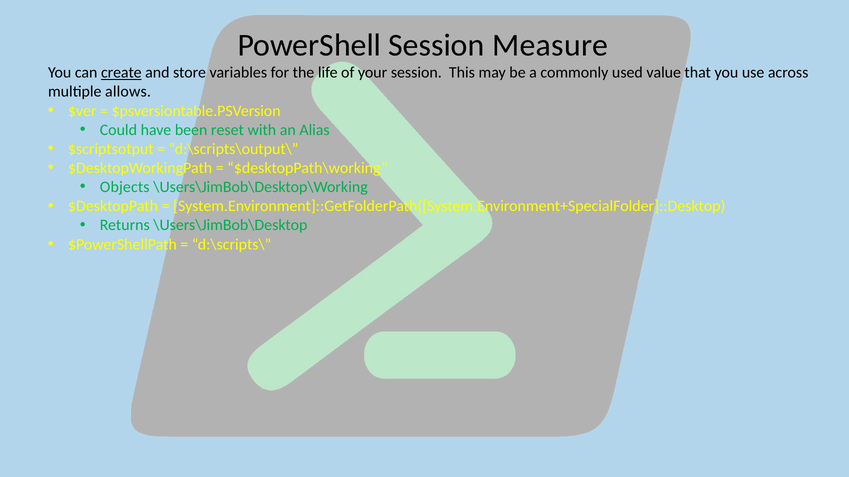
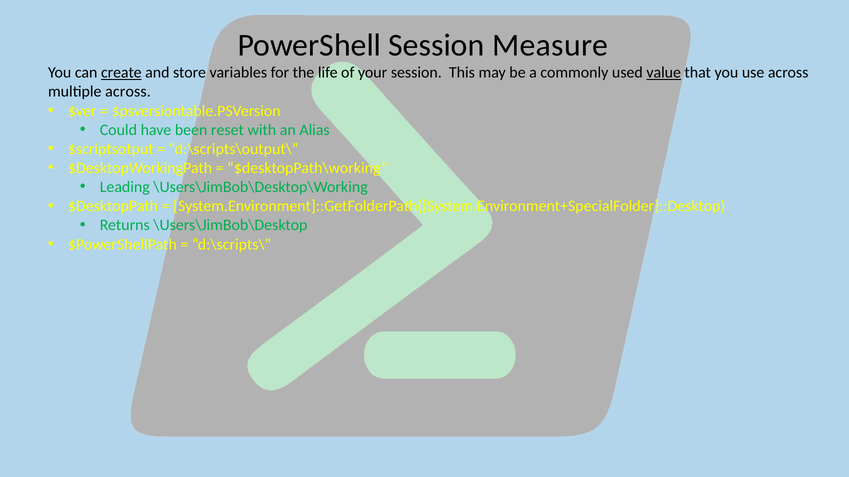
value underline: none -> present (664, 73)
multiple allows: allows -> across (128, 92)
Objects: Objects -> Leading (125, 187)
